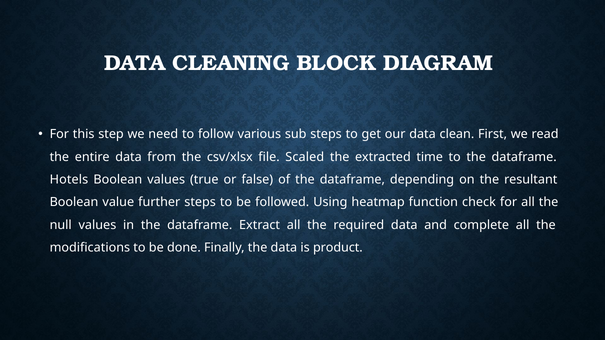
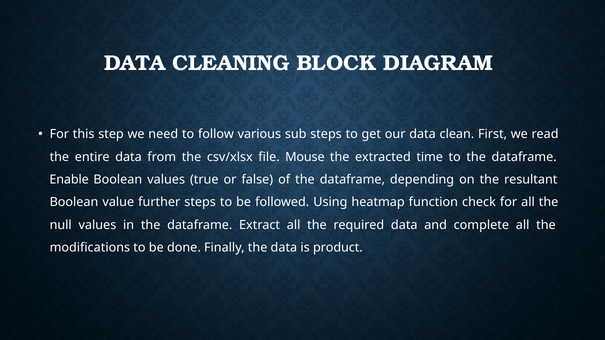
Scaled: Scaled -> Mouse (305, 157)
Hotels: Hotels -> Enable (69, 180)
